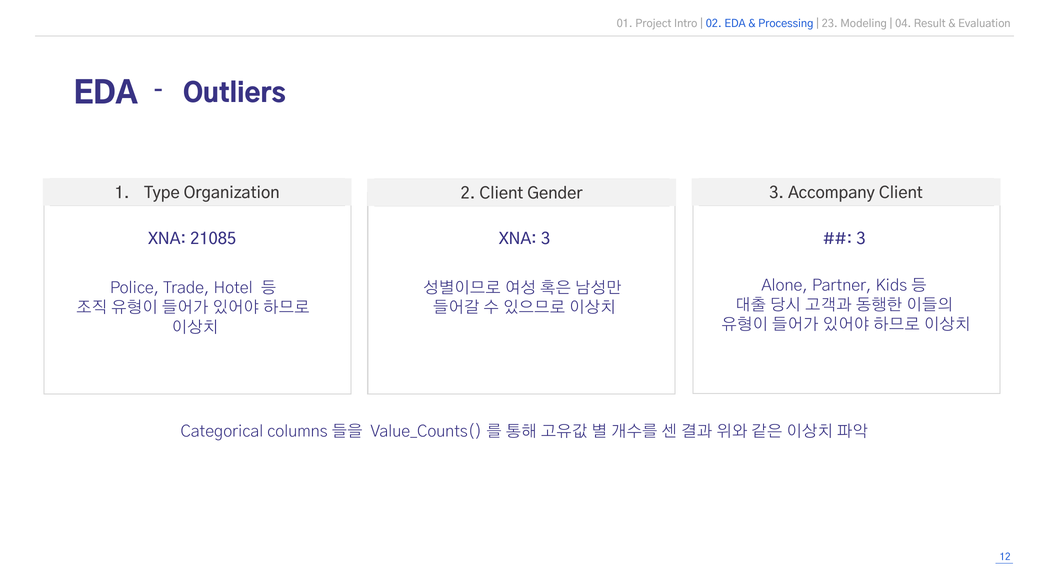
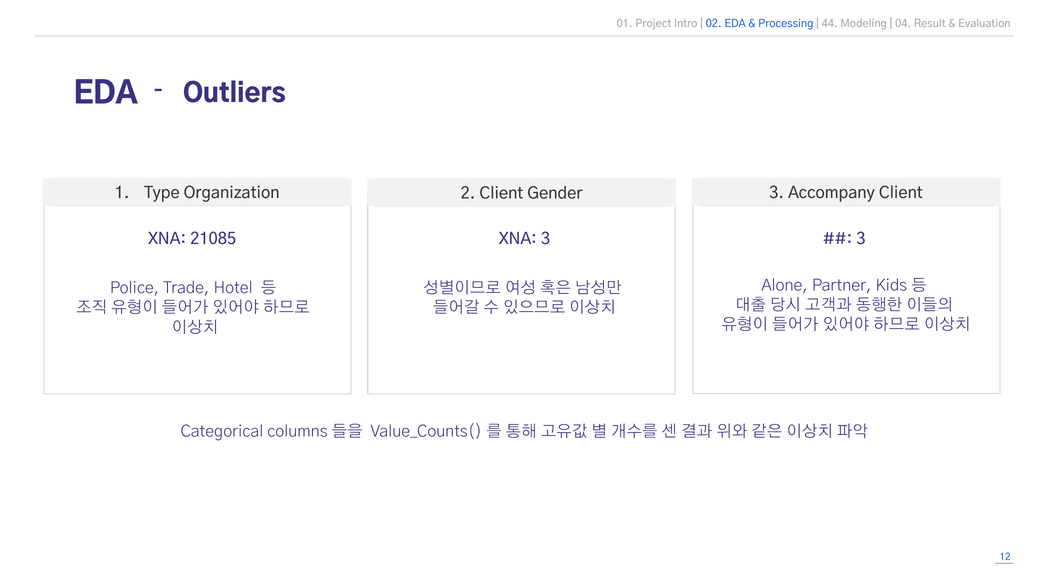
23: 23 -> 44 (830, 23)
